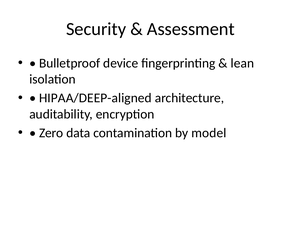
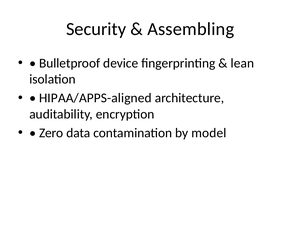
Assessment: Assessment -> Assembling (191, 29)
HIPAA/DEEP-aligned: HIPAA/DEEP-aligned -> HIPAA/APPS-aligned (95, 98)
